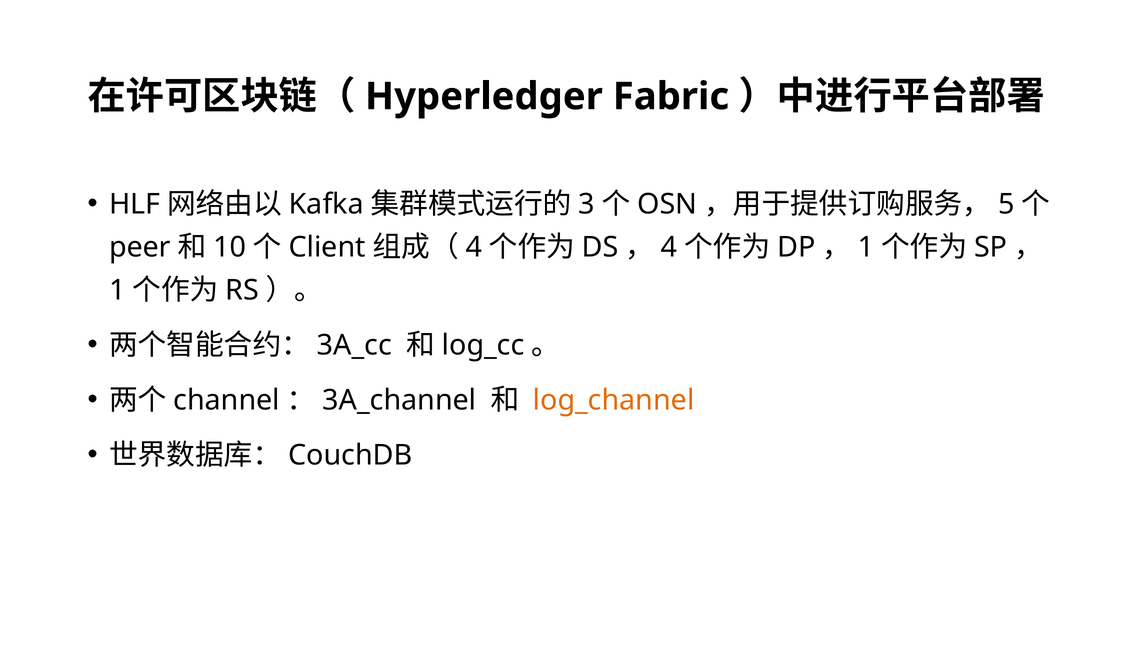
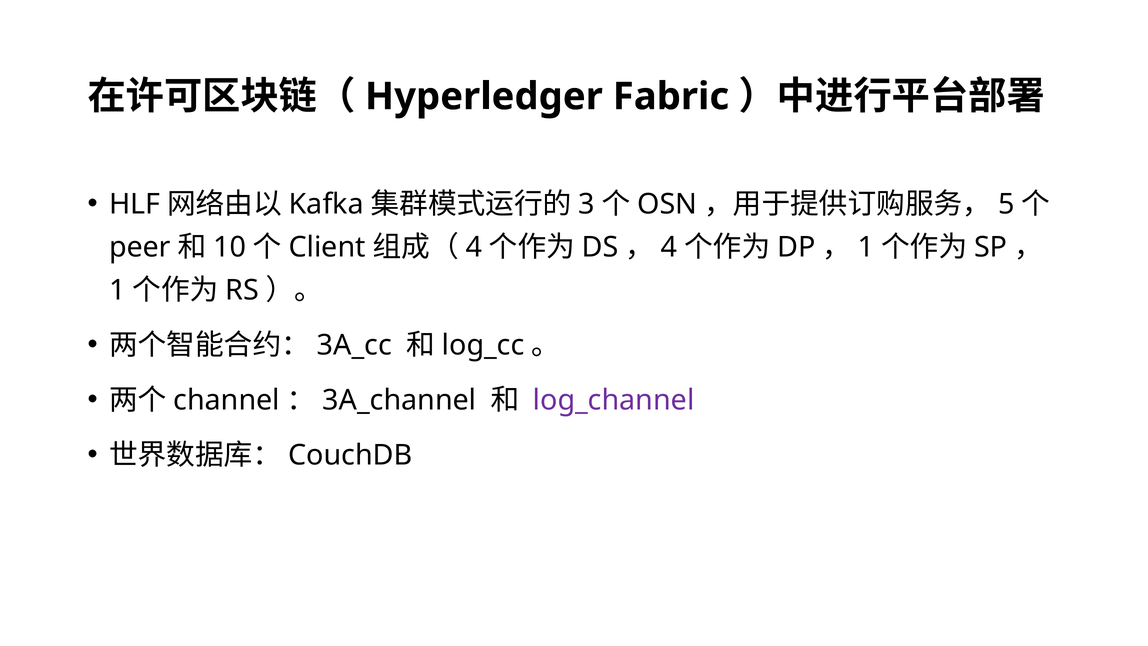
log_channel colour: orange -> purple (614, 400)
